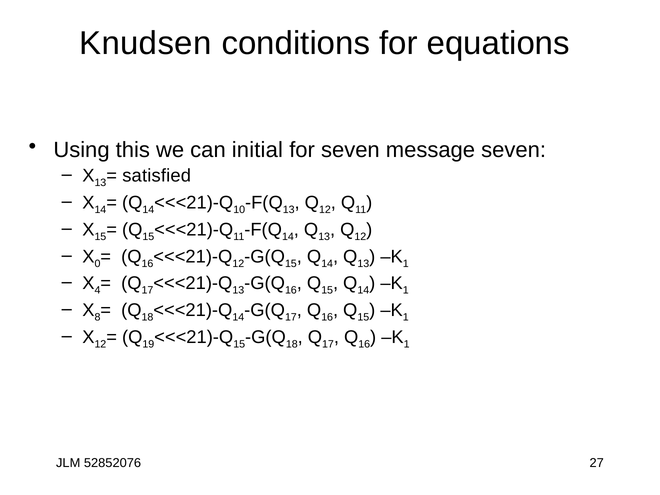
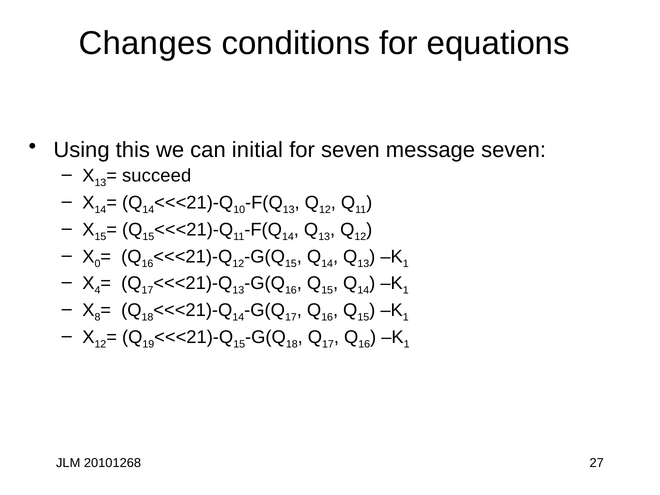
Knudsen: Knudsen -> Changes (145, 44)
satisfied: satisfied -> succeed (157, 176)
52852076: 52852076 -> 20101268 (113, 463)
